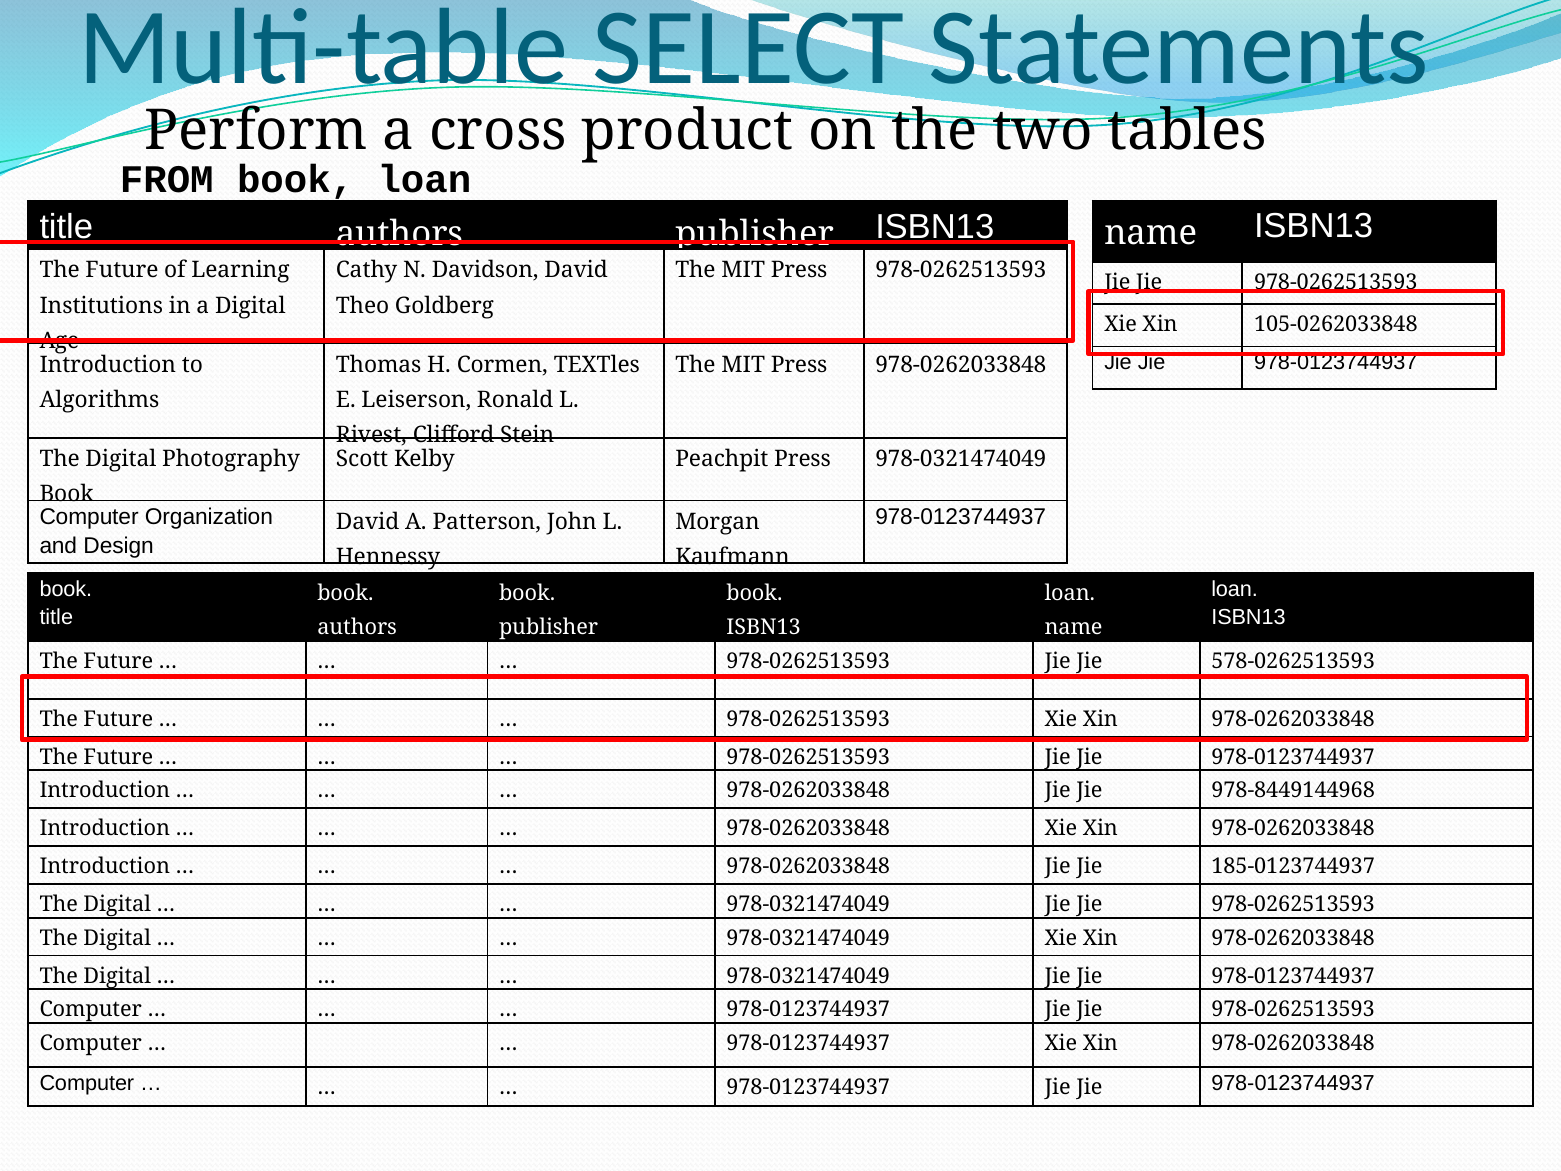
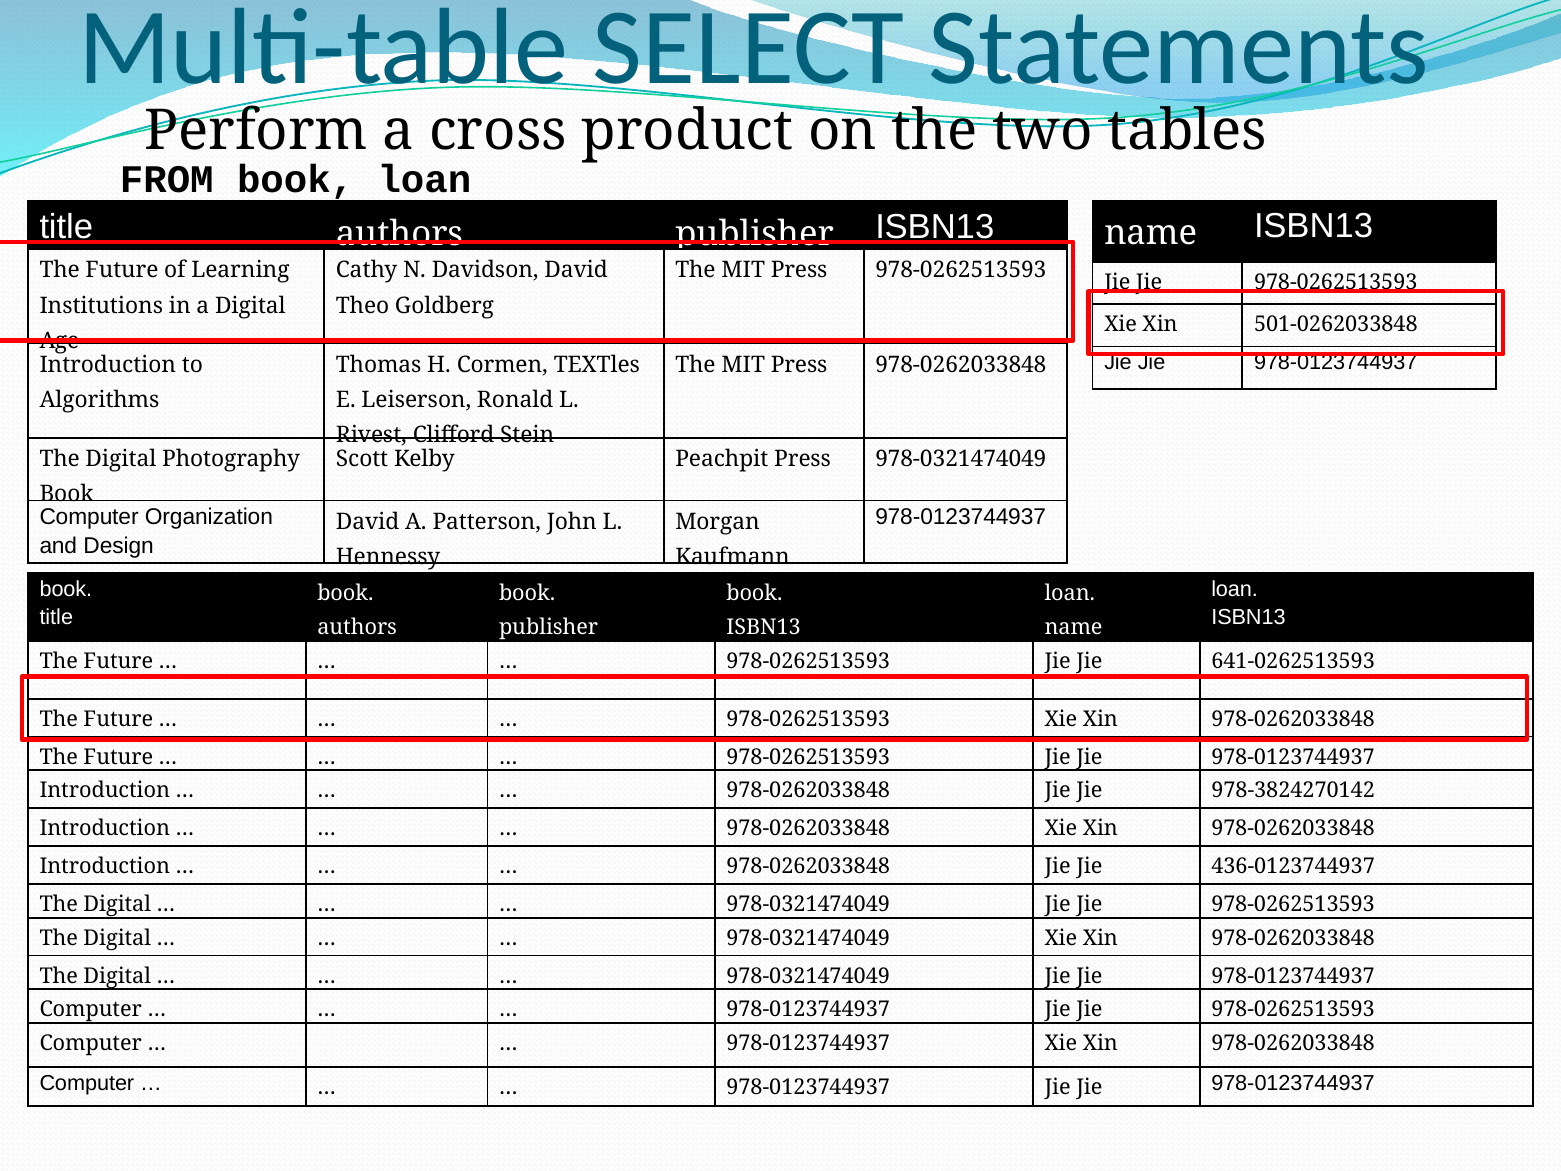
105-0262033848: 105-0262033848 -> 501-0262033848 (1336, 324)
578-0262513593: 578-0262513593 -> 641-0262513593 (1293, 661)
978-8449144968: 978-8449144968 -> 978-3824270142 (1293, 791)
185-0123744937: 185-0123744937 -> 436-0123744937 (1293, 866)
